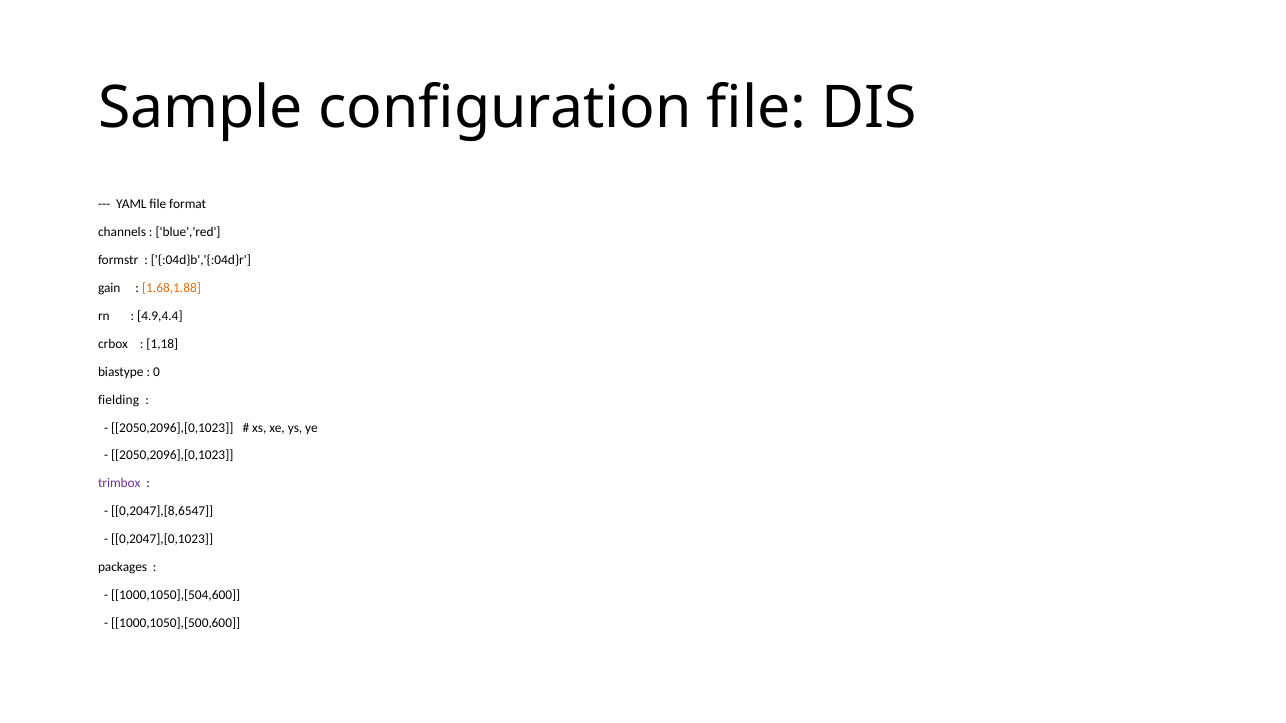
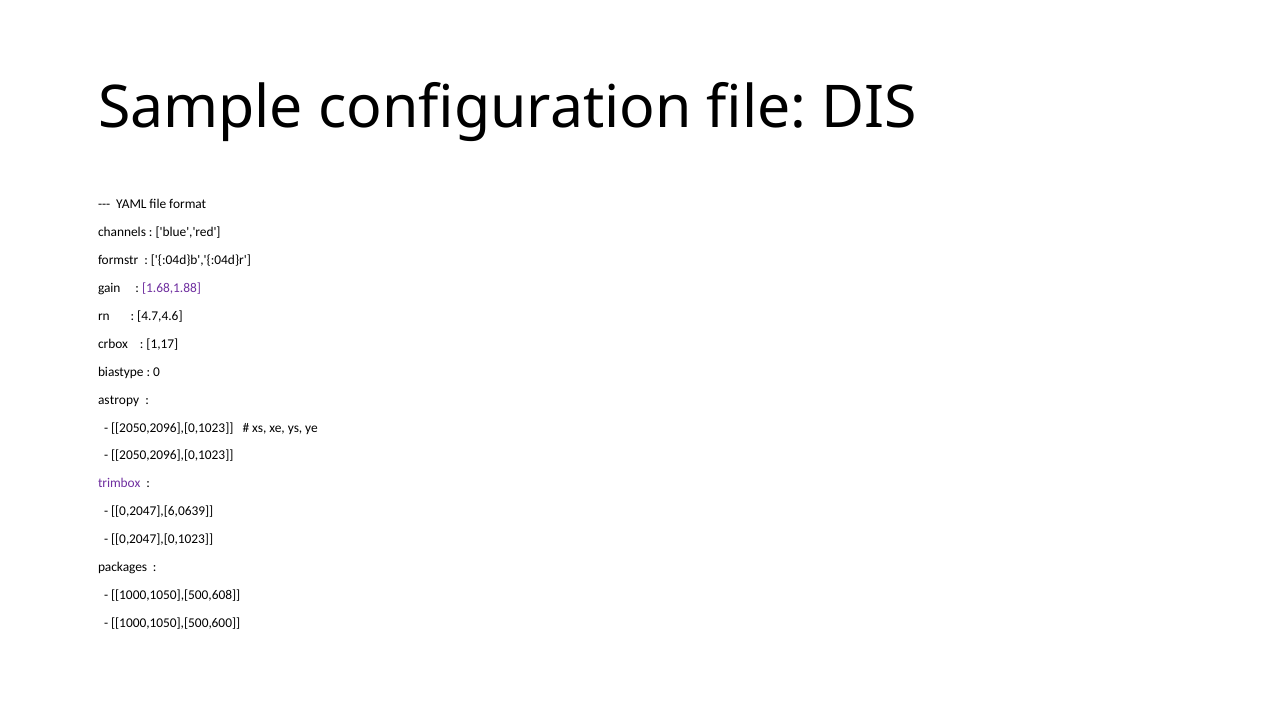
1.68,1.88 colour: orange -> purple (172, 288)
4.9,4.4: 4.9,4.4 -> 4.7,4.6 (160, 316)
1,18: 1,18 -> 1,17 (162, 344)
fielding: fielding -> astropy (119, 400)
0,2047],[8,6547: 0,2047],[8,6547 -> 0,2047],[6,0639 (162, 512)
1000,1050],[504,600: 1000,1050],[504,600 -> 1000,1050],[500,608 (176, 595)
